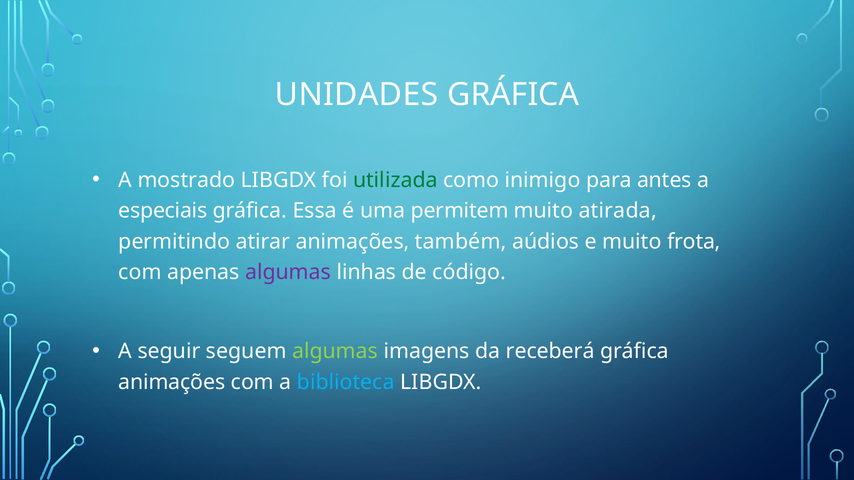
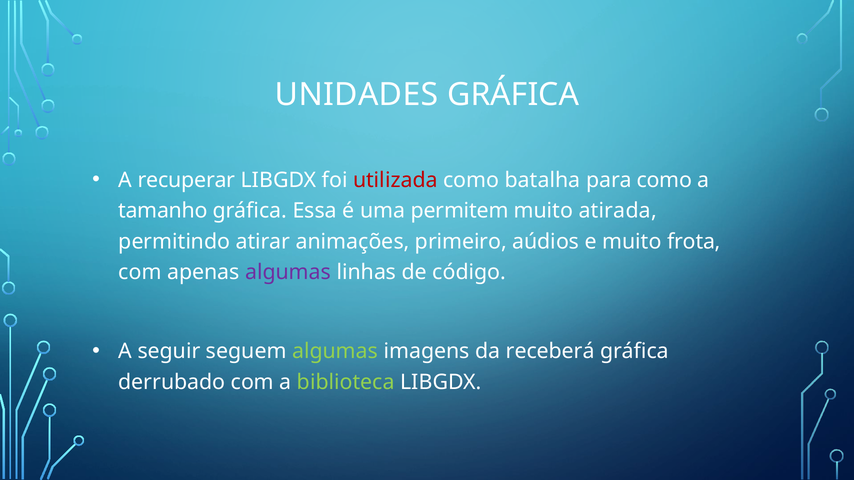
mostrado: mostrado -> recuperar (186, 180)
utilizada colour: green -> red (395, 180)
inimigo: inimigo -> batalha (543, 180)
para antes: antes -> como (664, 180)
especiais: especiais -> tamanho (163, 211)
também: também -> primeiro (461, 242)
animações: animações -> derrubado (172, 382)
biblioteca colour: light blue -> light green (346, 382)
